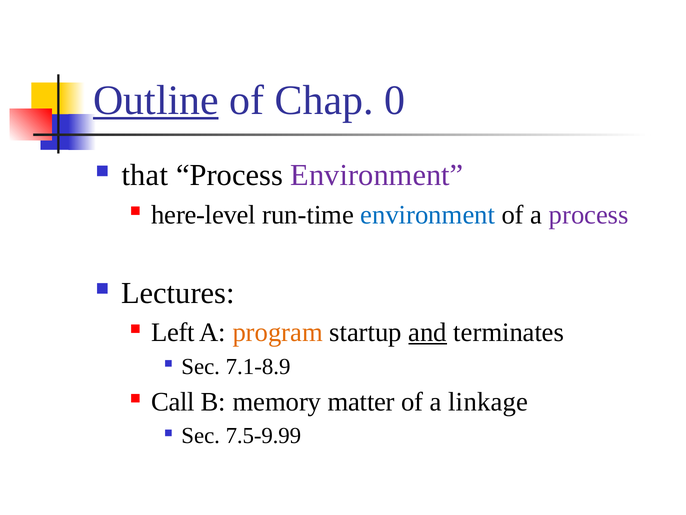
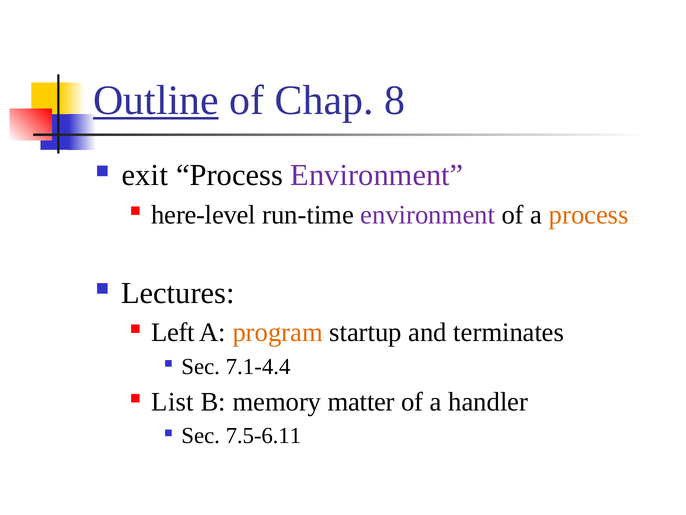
0: 0 -> 8 (395, 100)
that: that -> exit (145, 175)
environment colour: blue -> purple (428, 215)
process colour: purple -> orange (589, 215)
and underline: present -> none (428, 332)
7.1-8.9: 7.1-8.9 -> 7.1-4.4 (258, 366)
Call: Call -> List (173, 401)
linkage: linkage -> handler (488, 401)
7.5-9.99: 7.5-9.99 -> 7.5-6.11 (263, 436)
